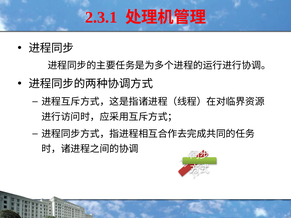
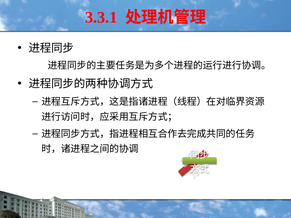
2.3.1: 2.3.1 -> 3.3.1 (101, 17)
